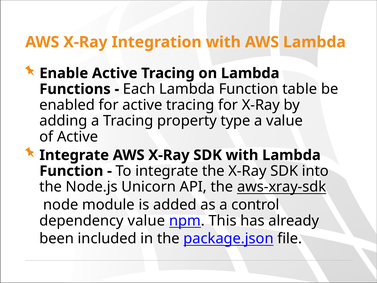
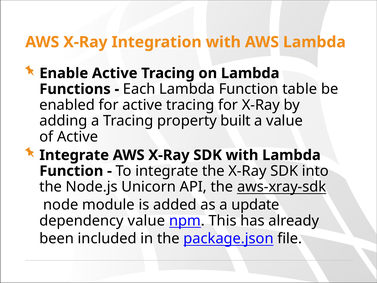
type: type -> built (236, 121)
control: control -> update (255, 205)
